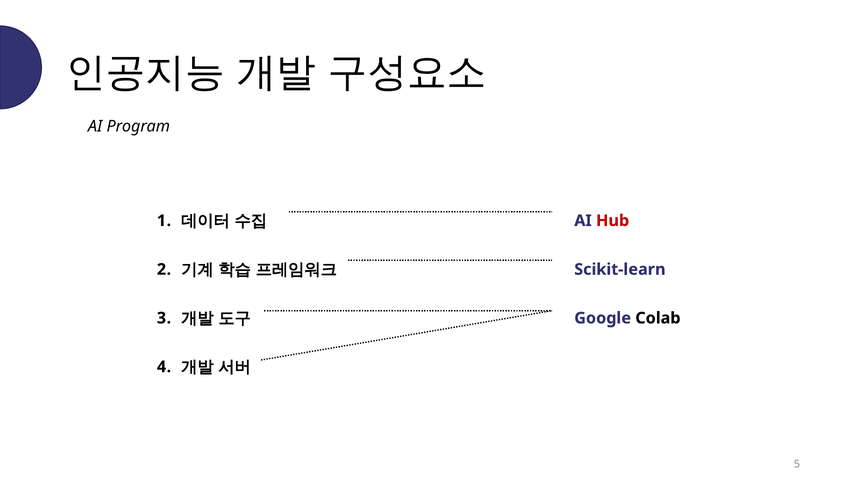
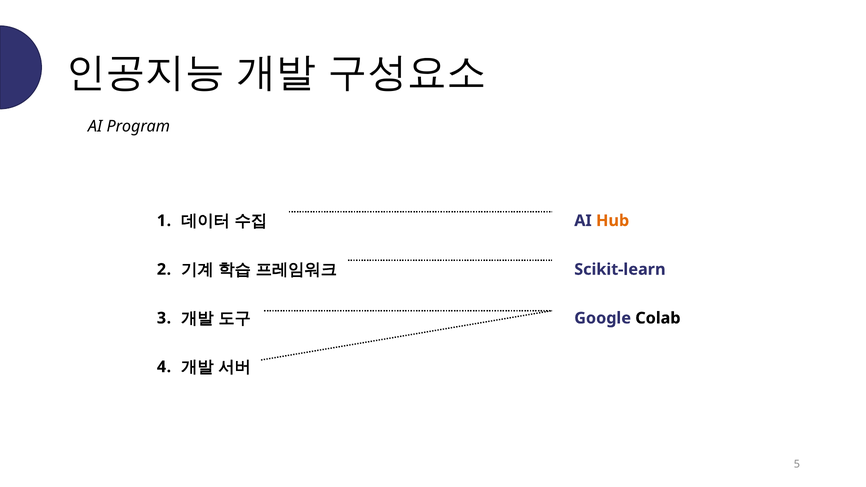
Hub colour: red -> orange (613, 221)
